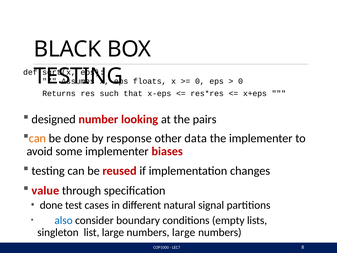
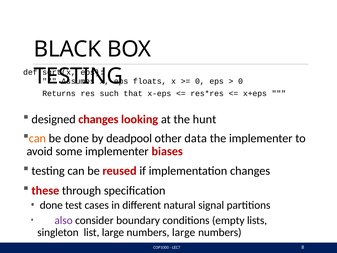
designed number: number -> changes (98, 119)
pairs: pairs -> hunt (205, 119)
response: response -> deadpool (129, 138)
value: value -> these (45, 190)
also colour: blue -> purple (64, 220)
